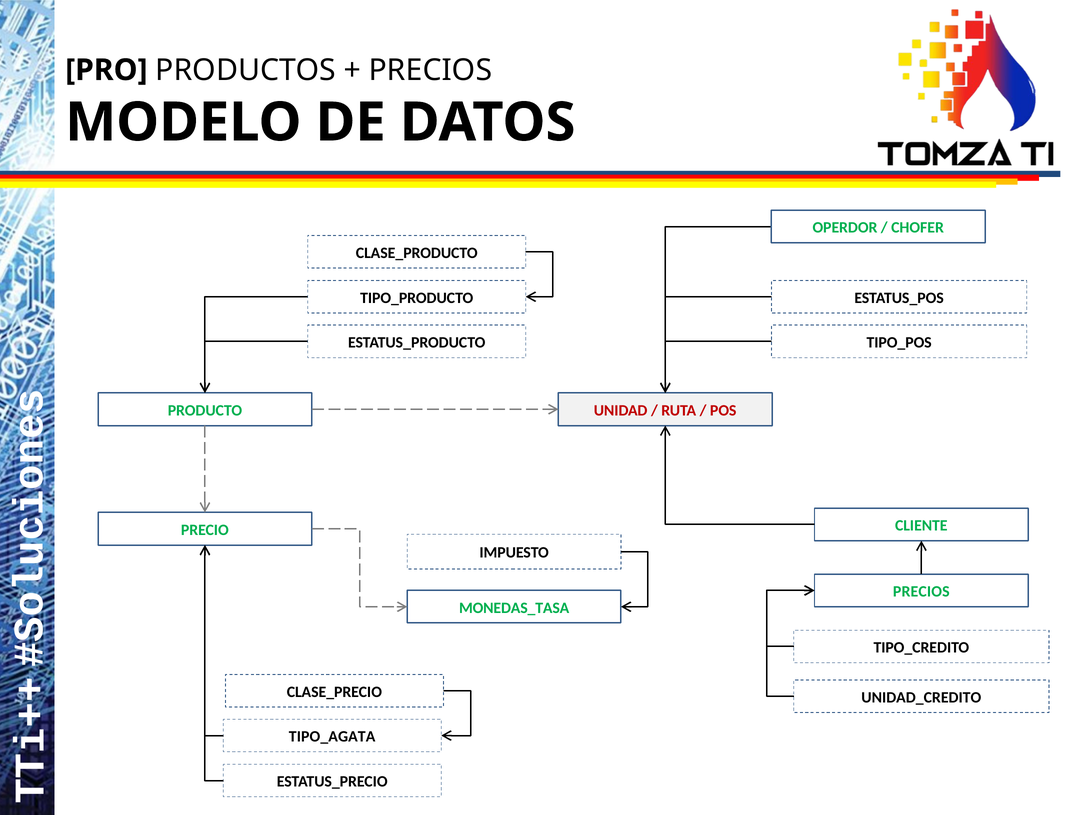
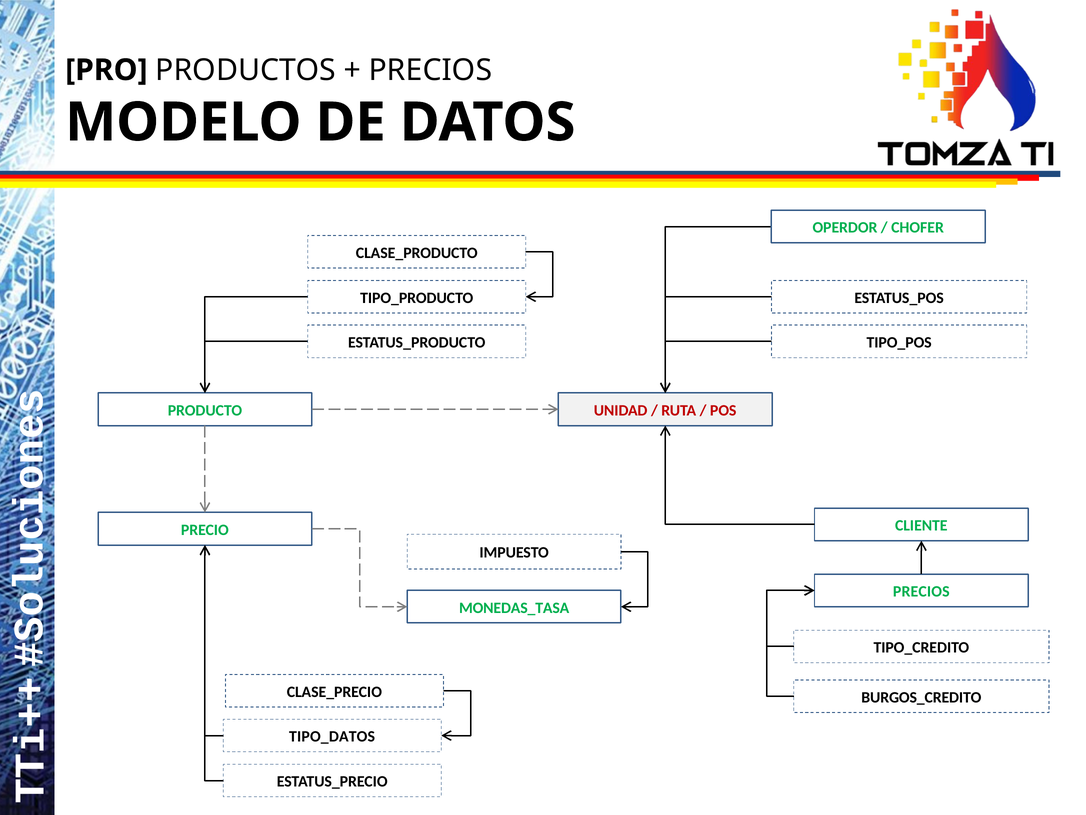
UNIDAD_CREDITO: UNIDAD_CREDITO -> BURGOS_CREDITO (921, 697)
TIPO_AGATA: TIPO_AGATA -> TIPO_DATOS (332, 736)
